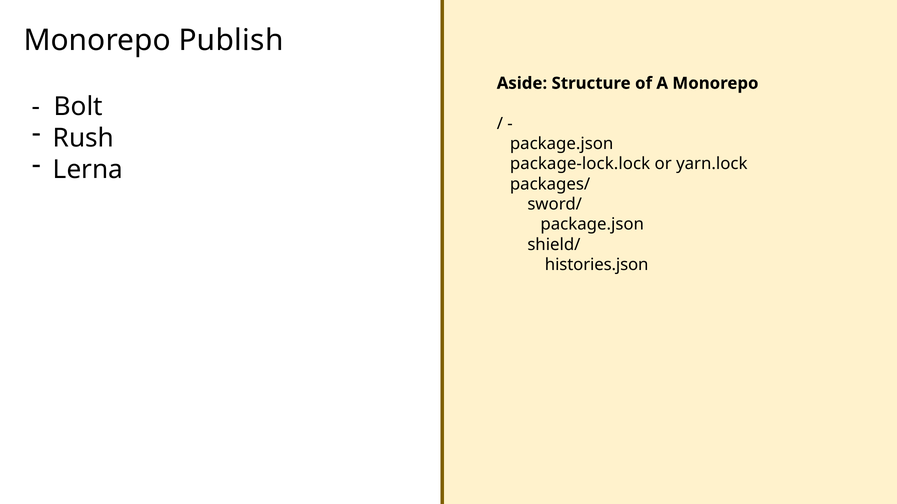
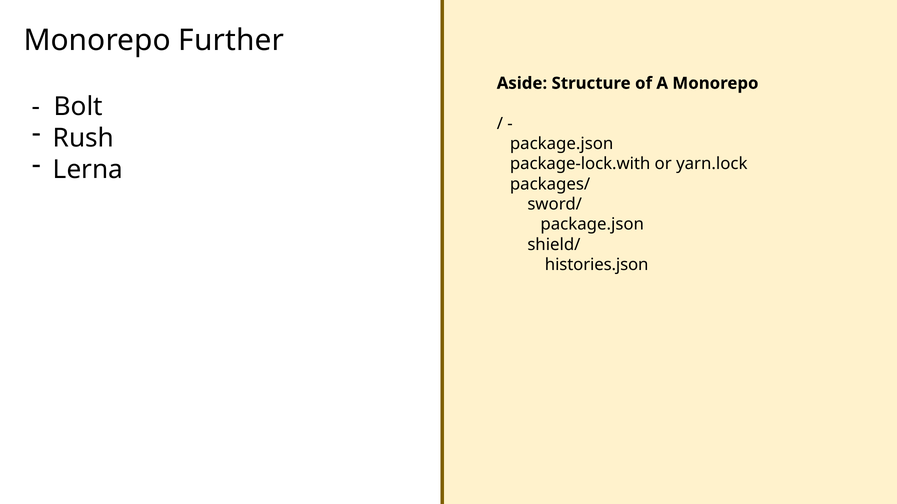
Publish: Publish -> Further (231, 41)
package-lock.lock: package-lock.lock -> package-lock.with (580, 164)
